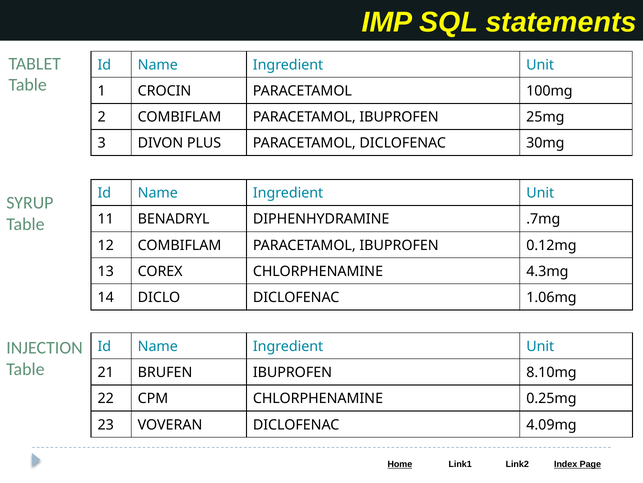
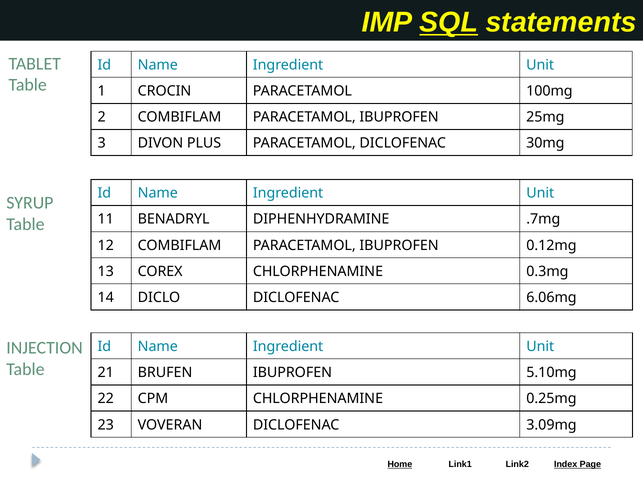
SQL underline: none -> present (449, 22)
4.3mg: 4.3mg -> 0.3mg (547, 271)
1.06mg: 1.06mg -> 6.06mg (551, 297)
8.10mg: 8.10mg -> 5.10mg (551, 372)
4.09mg: 4.09mg -> 3.09mg (551, 424)
